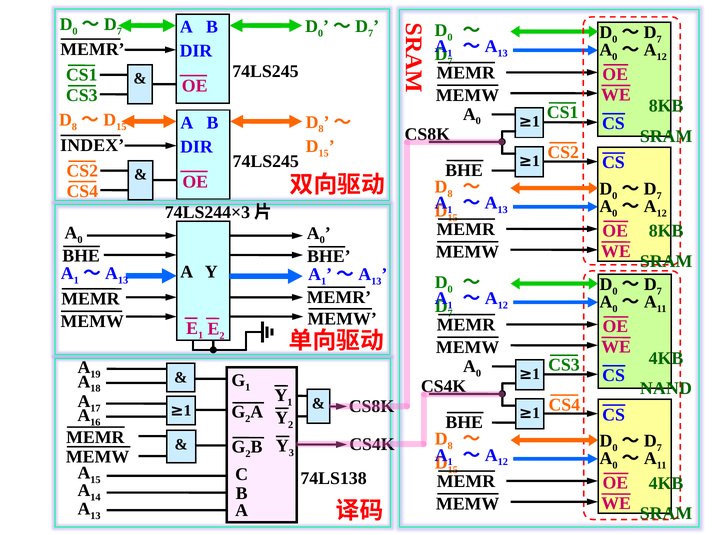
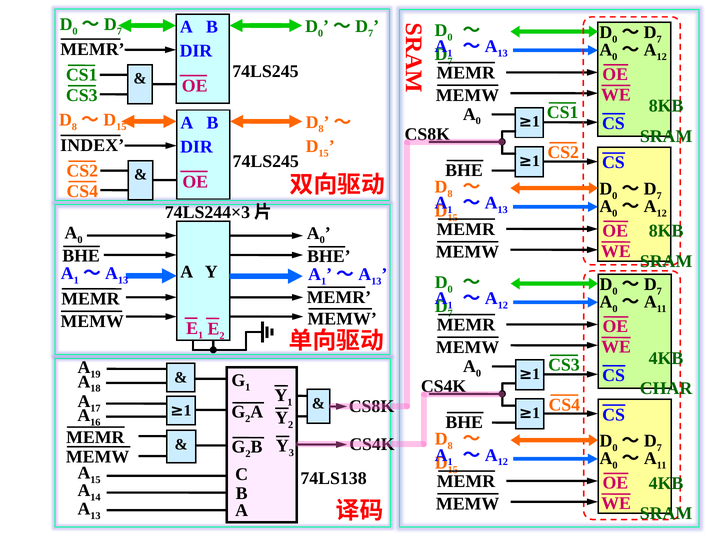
NAND: NAND -> CHAR (666, 388)
